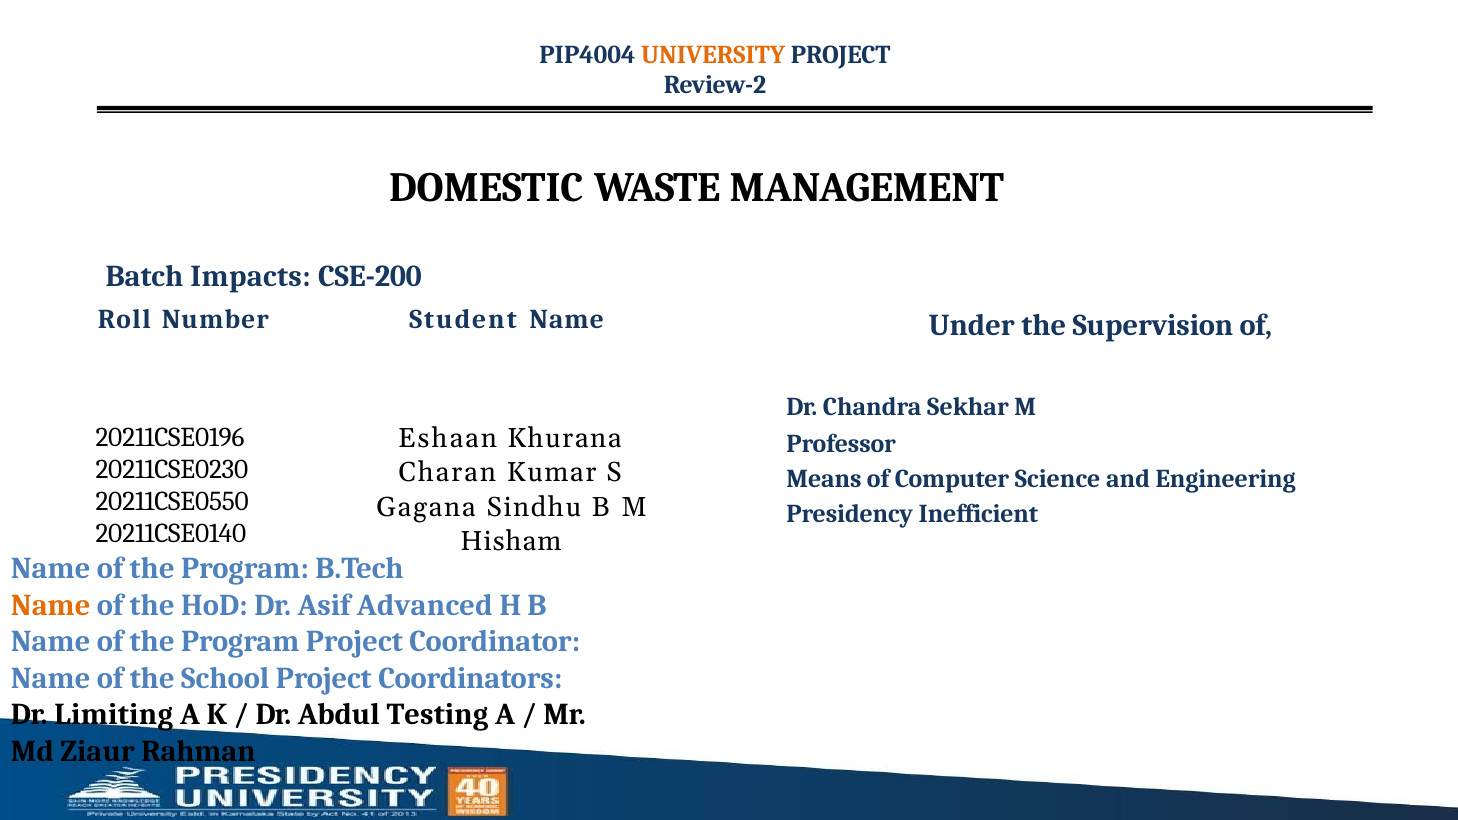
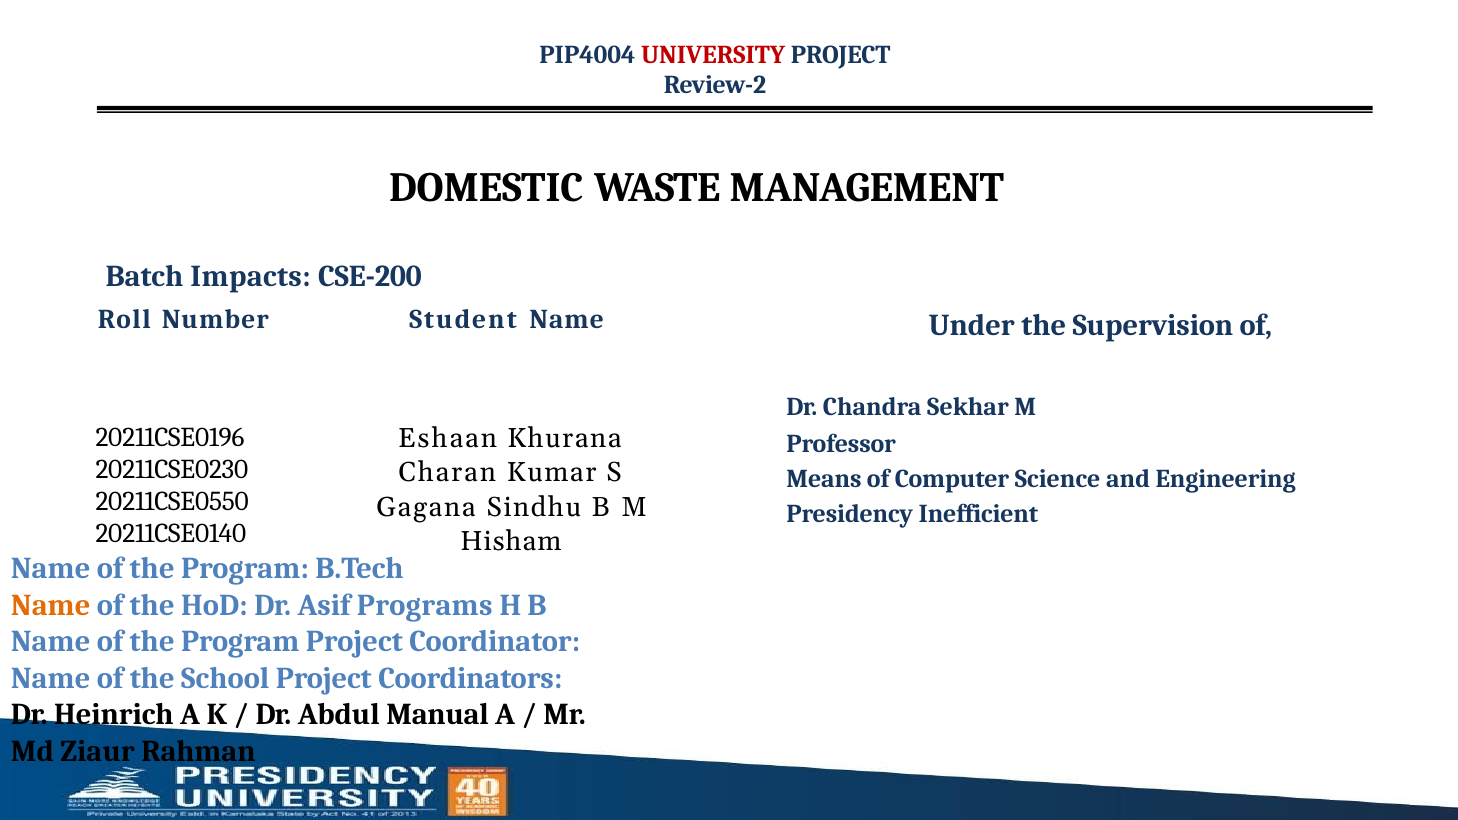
UNIVERSITY colour: orange -> red (713, 55)
Advanced: Advanced -> Programs (425, 605)
Limiting: Limiting -> Heinrich (114, 715)
Testing: Testing -> Manual (438, 715)
